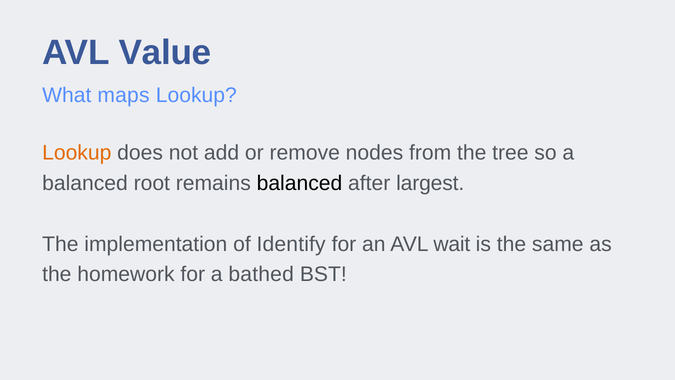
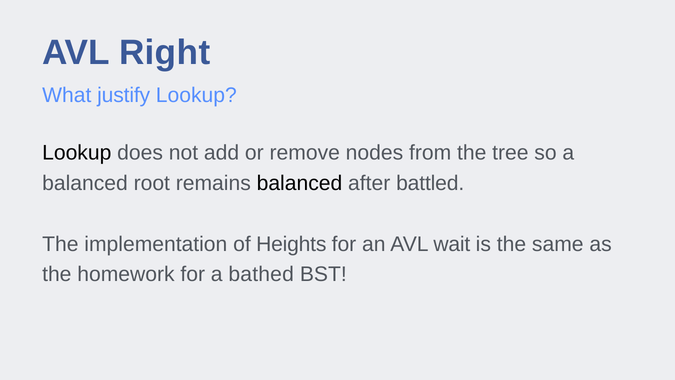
Value: Value -> Right (165, 52)
maps: maps -> justify (124, 95)
Lookup colour: orange -> black (77, 153)
largest: largest -> battled (430, 183)
Identify: Identify -> Heights (291, 244)
